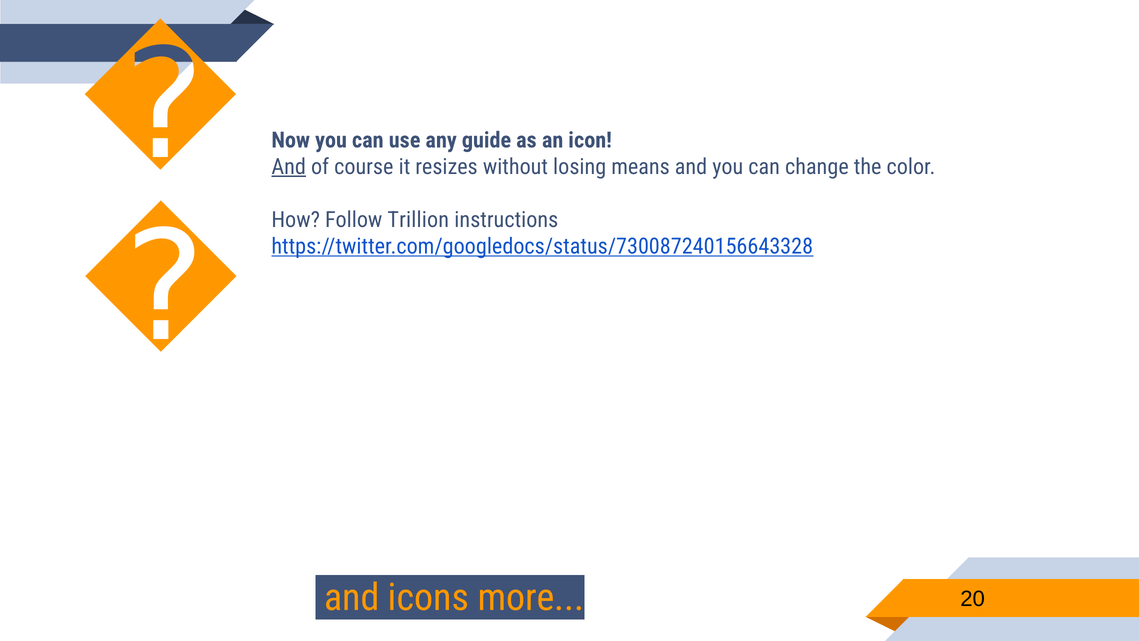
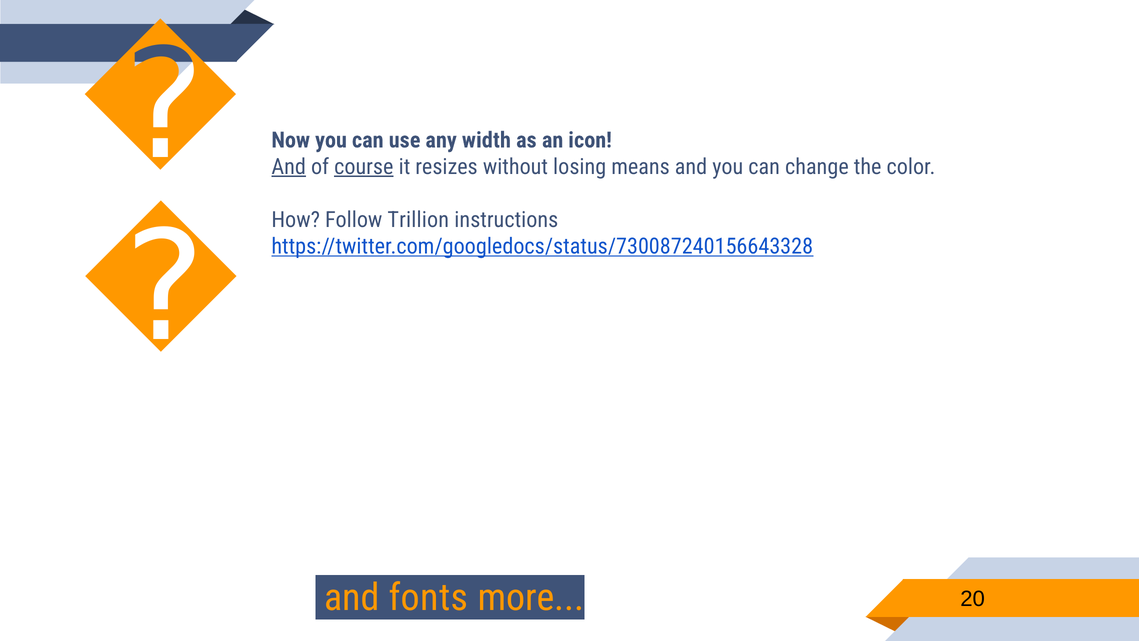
guide: guide -> width (486, 140)
course underline: none -> present (364, 167)
icons: icons -> fonts (428, 597)
